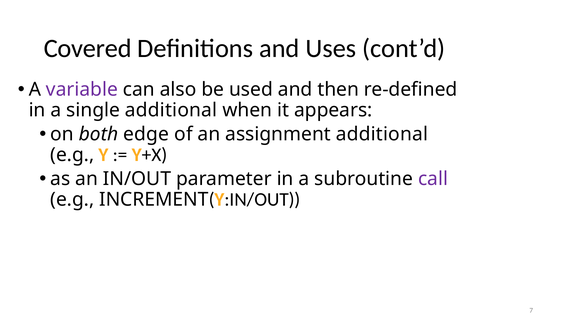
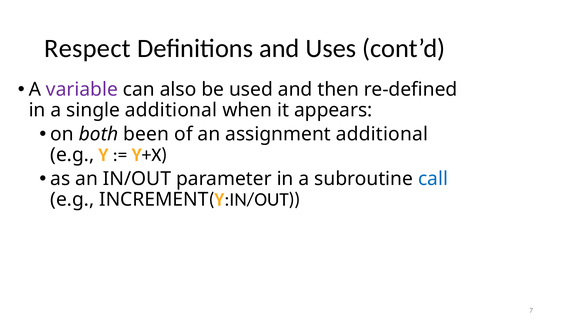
Covered: Covered -> Respect (87, 48)
edge: edge -> been (146, 134)
call colour: purple -> blue (433, 179)
